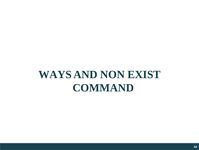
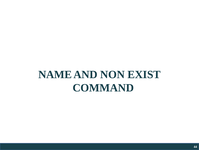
WAYS: WAYS -> NAME (55, 74)
